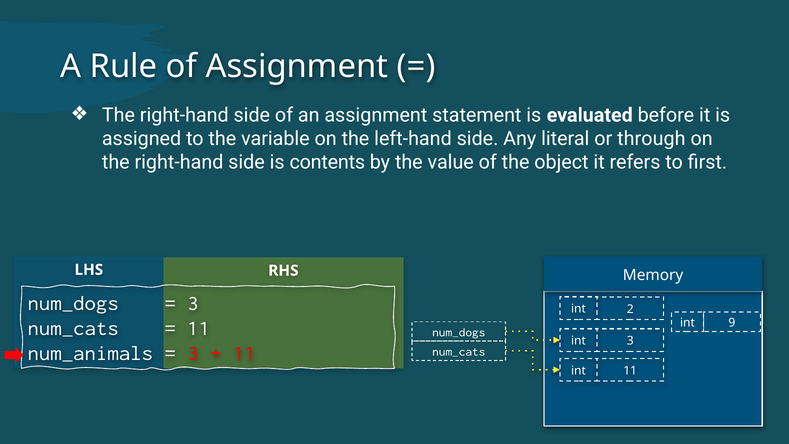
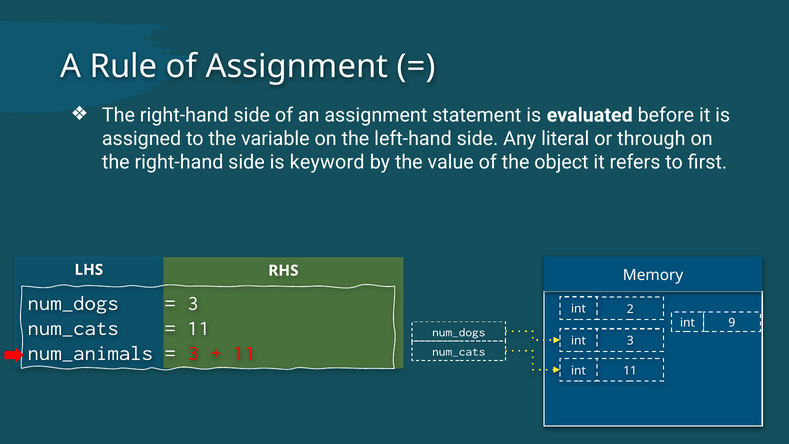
contents: contents -> keyword (327, 162)
